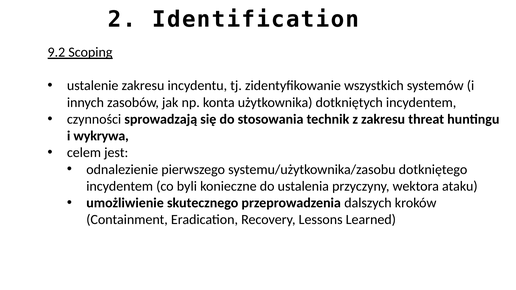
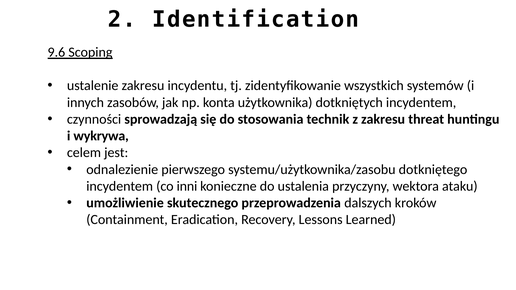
9.2: 9.2 -> 9.6 (56, 52)
byli: byli -> inni (187, 186)
